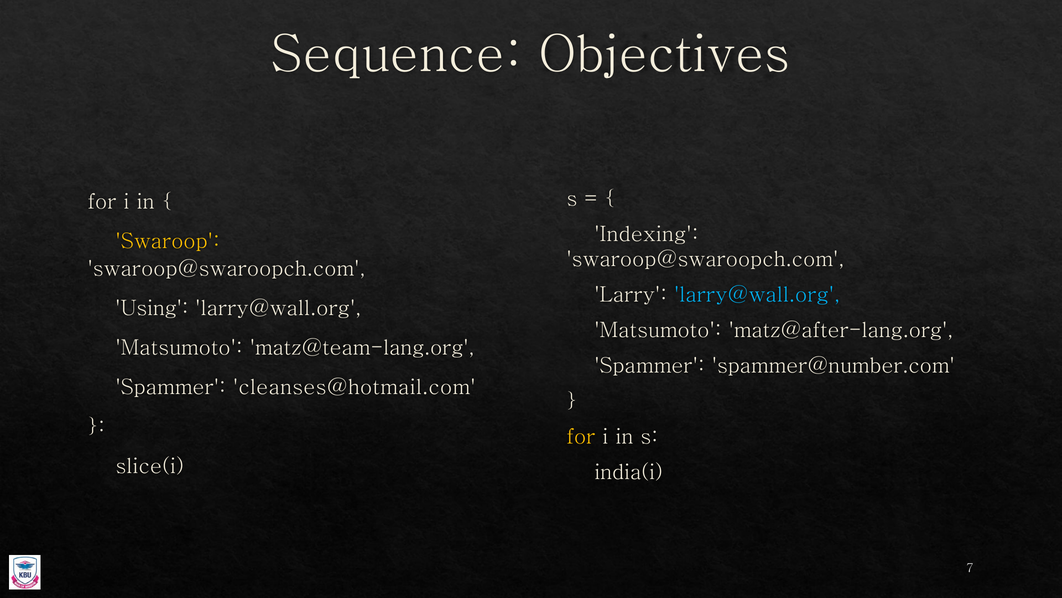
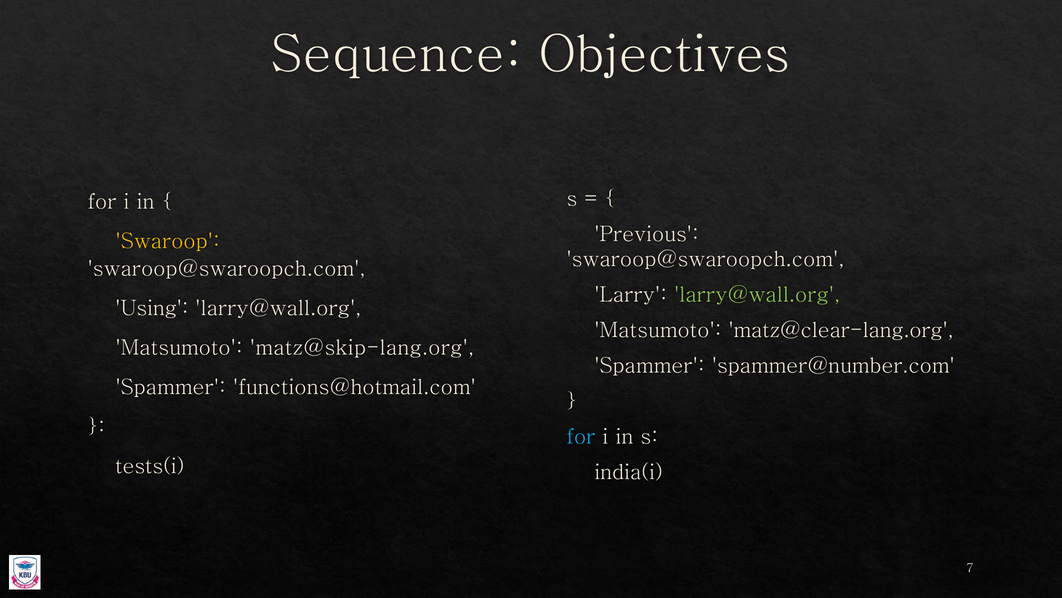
Indexing: Indexing -> Previous (647, 234)
larry@wall.org colour: light blue -> light green (757, 294)
matz@after-lang.org: matz@after-lang.org -> matz@clear-lang.org (841, 330)
matz@team-lang.org: matz@team-lang.org -> matz@skip-lang.org (362, 348)
cleanses@hotmail.com: cleanses@hotmail.com -> functions@hotmail.com (354, 387)
for colour: yellow -> light blue (581, 436)
slice(i: slice(i -> tests(i (150, 466)
